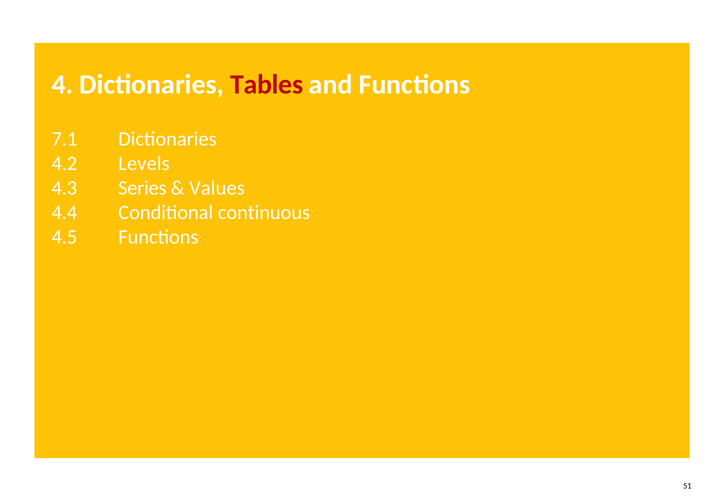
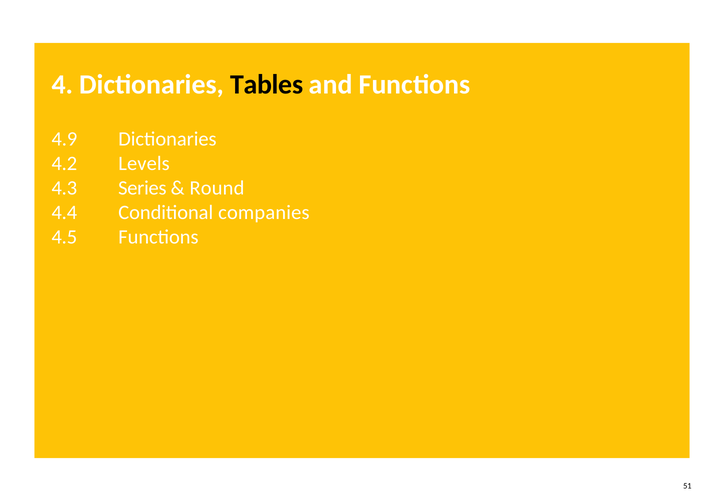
Tables colour: red -> black (267, 85)
7.1: 7.1 -> 4.9 (64, 139)
Values: Values -> Round (217, 188)
continuous: continuous -> companies (264, 213)
